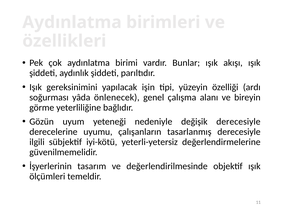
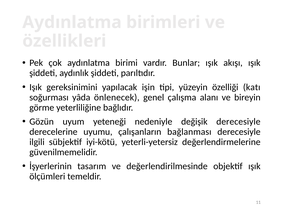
ardı: ardı -> katı (252, 87)
tasarlanmış: tasarlanmış -> bağlanması (189, 132)
